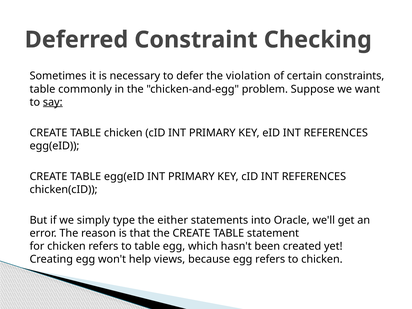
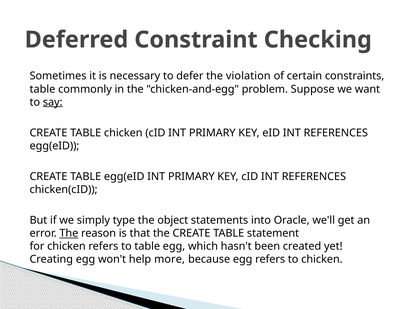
either: either -> object (173, 220)
The underline: none -> present (69, 233)
views: views -> more (170, 259)
